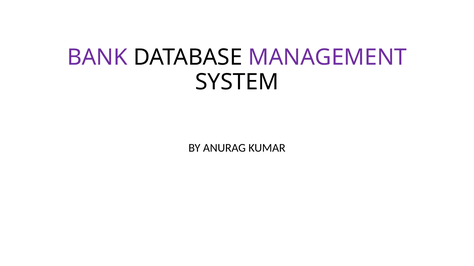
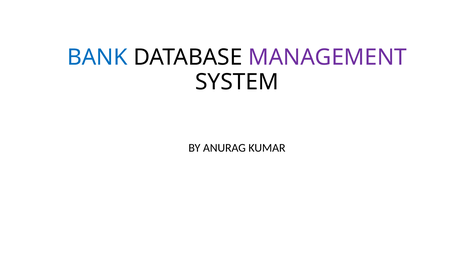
BANK colour: purple -> blue (97, 58)
